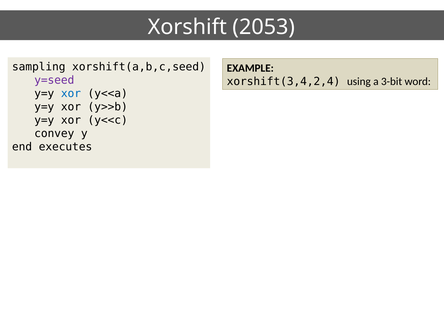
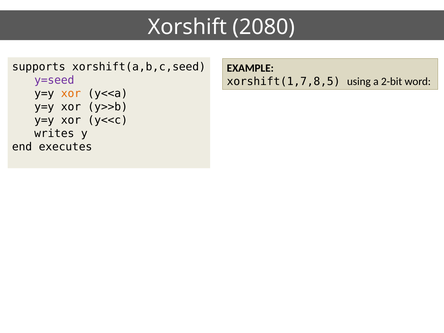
2053: 2053 -> 2080 (264, 27)
sampling: sampling -> supports (39, 67)
xorshift(3,4,2,4: xorshift(3,4,2,4 -> xorshift(1,7,8,5 (284, 82)
3-bit: 3-bit -> 2-bit (392, 82)
xor colour: blue -> orange (71, 94)
convey: convey -> writes (54, 133)
